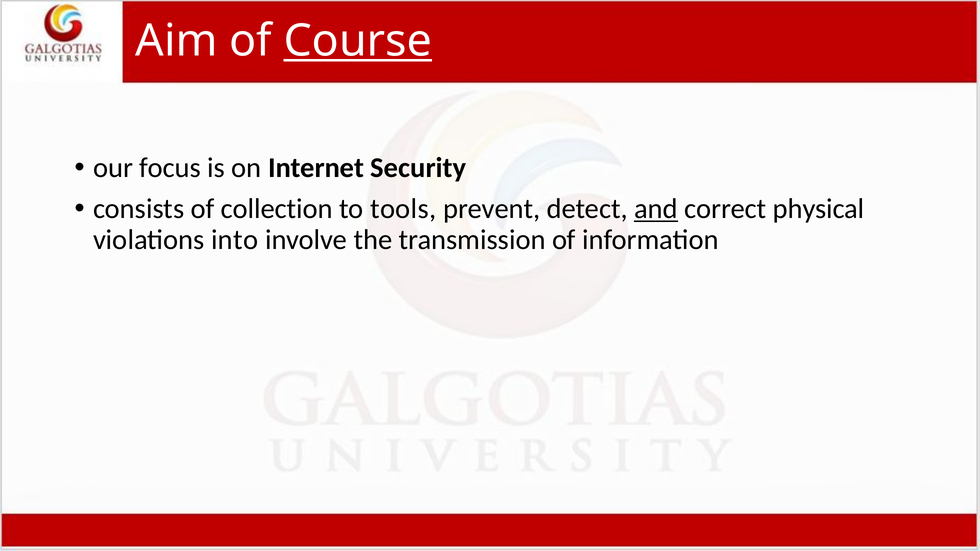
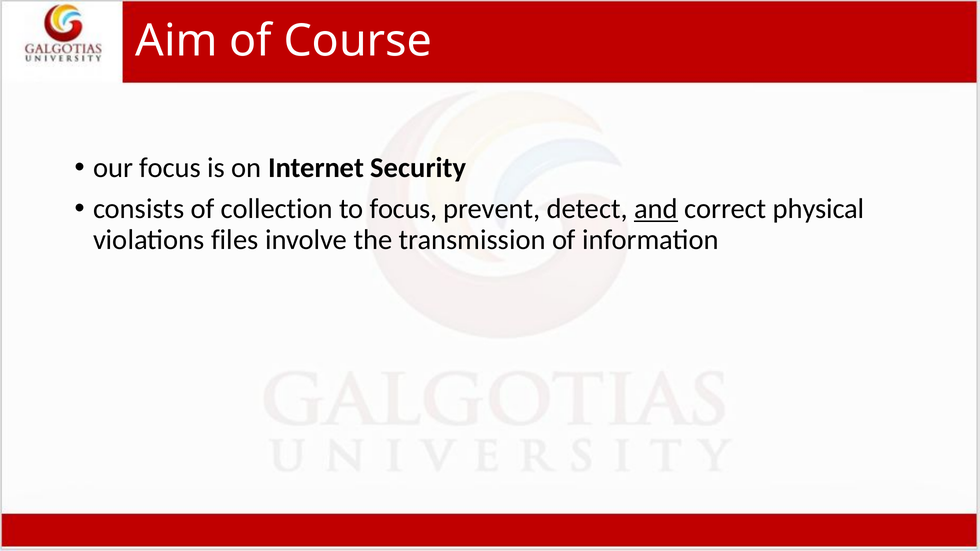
Course underline: present -> none (358, 41)
to tools: tools -> focus (403, 209)
into: into -> files (235, 240)
